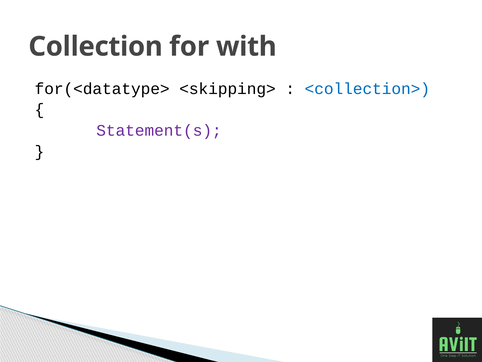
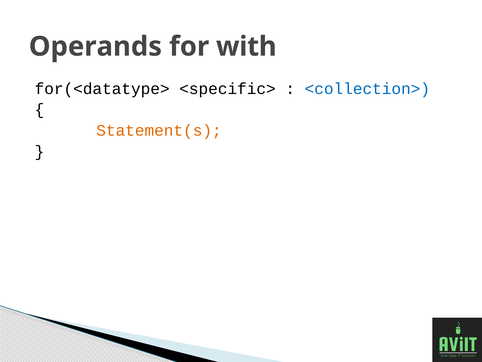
Collection: Collection -> Operands (95, 47)
<skipping>: <skipping> -> <specific> (228, 89)
Statement(s colour: purple -> orange (159, 130)
